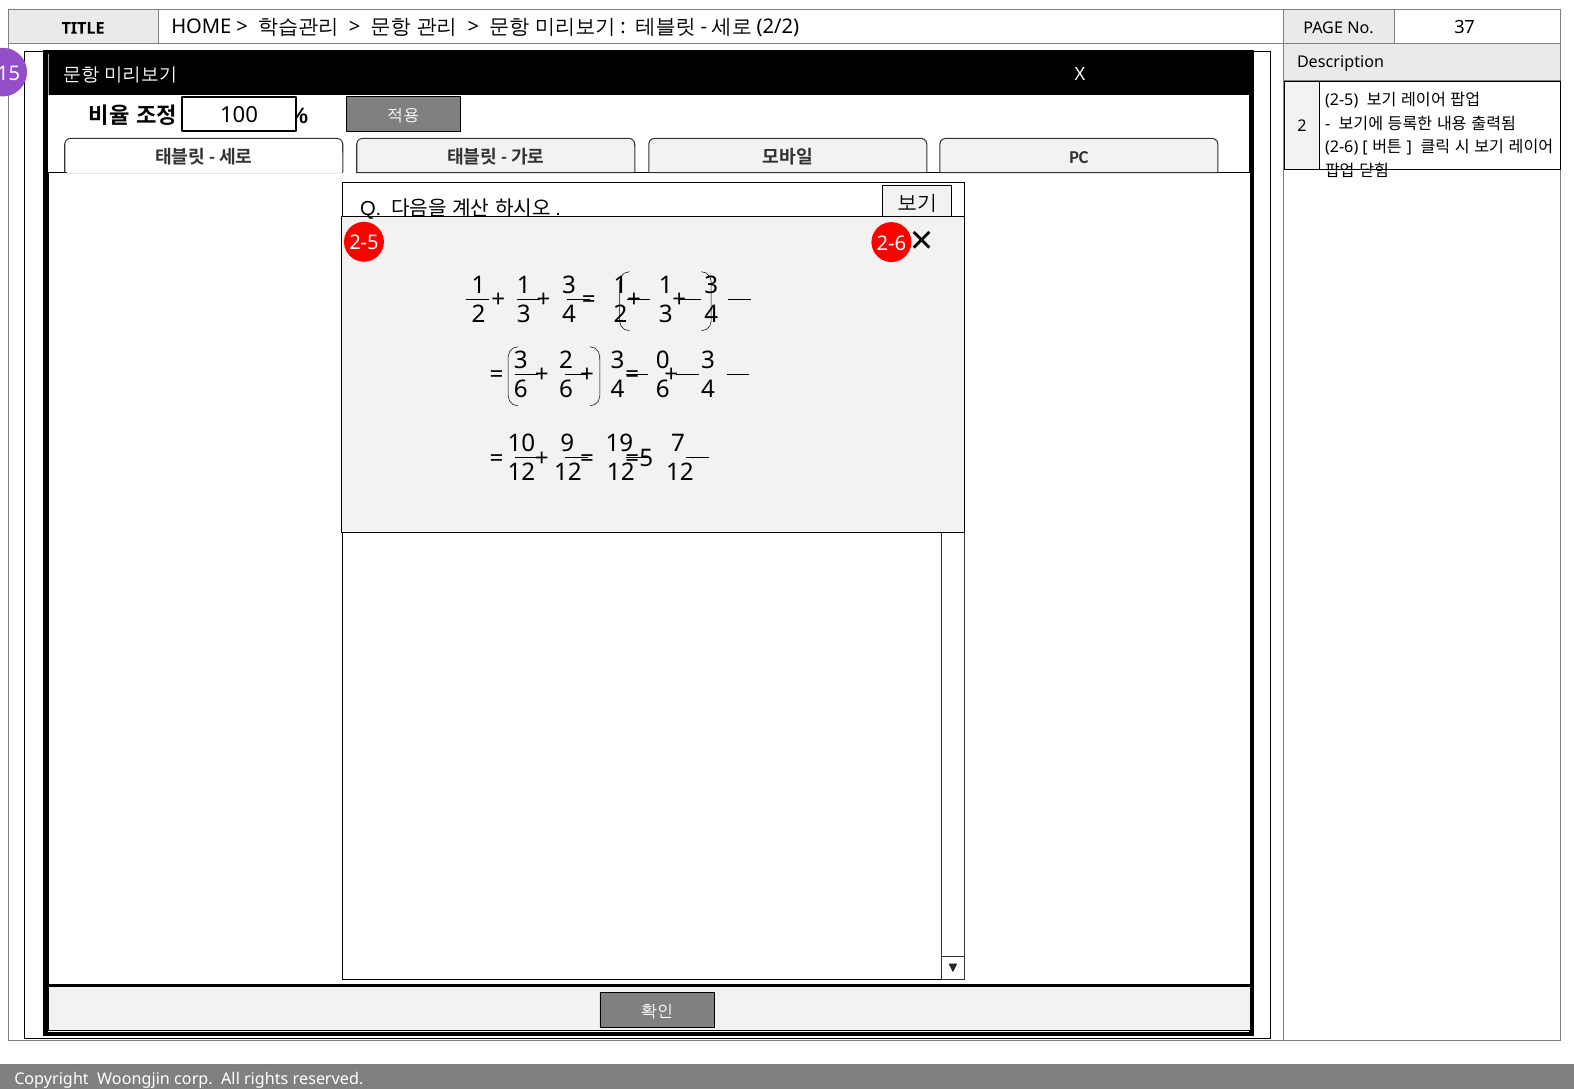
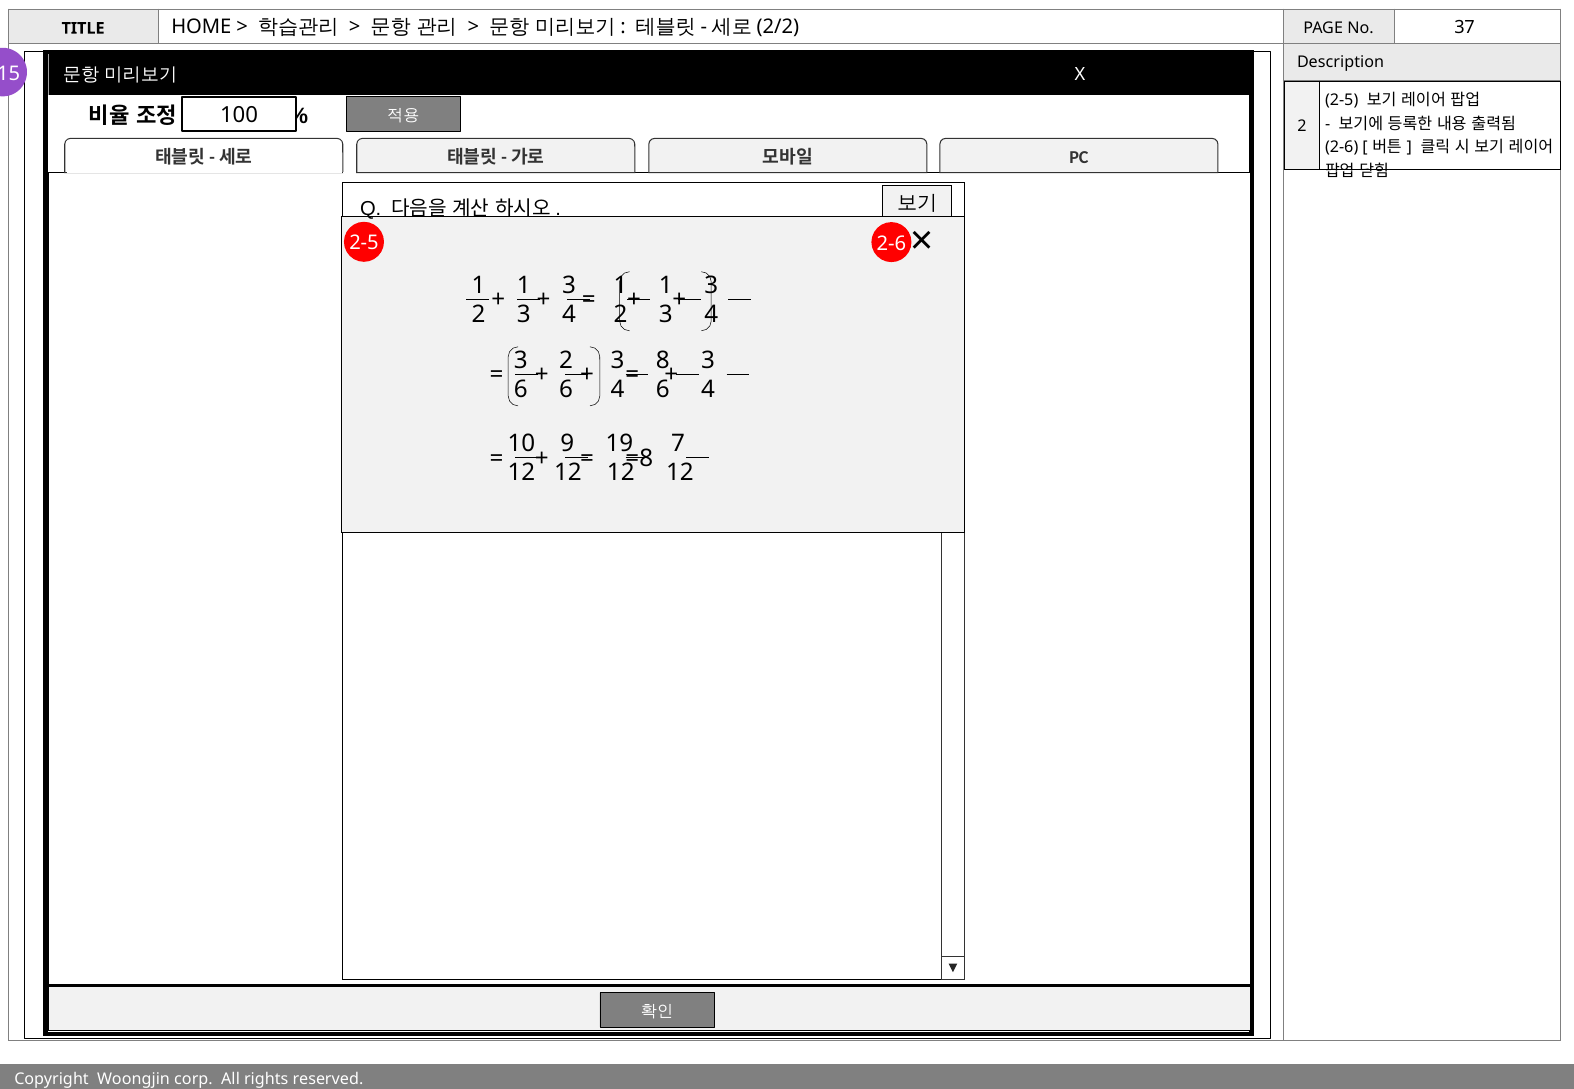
0: 0 -> 8 (663, 361)
=5: =5 -> =8 (639, 458)
